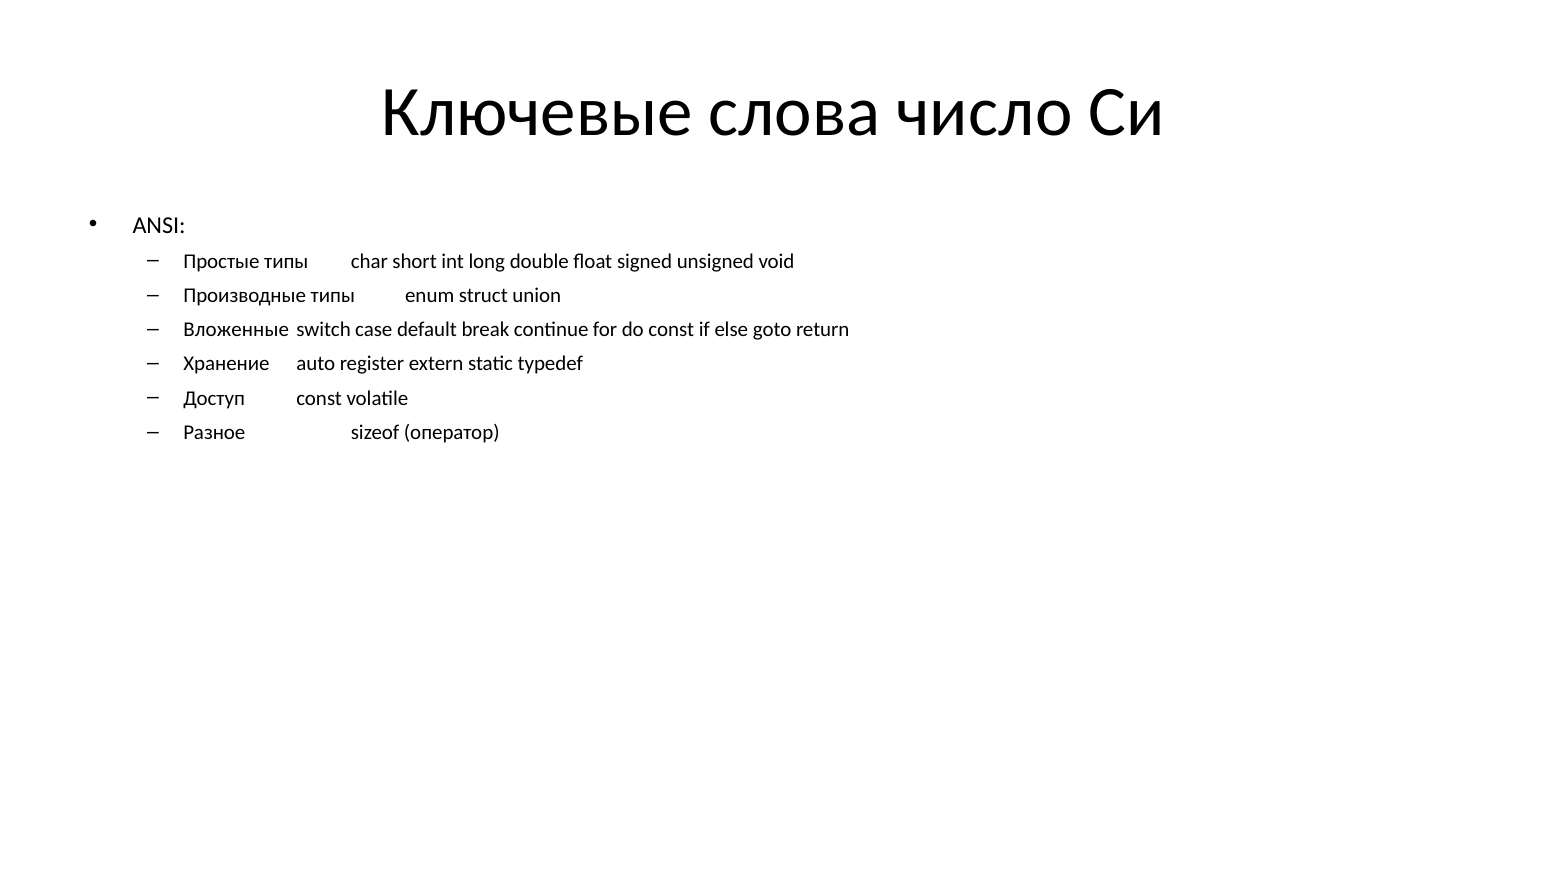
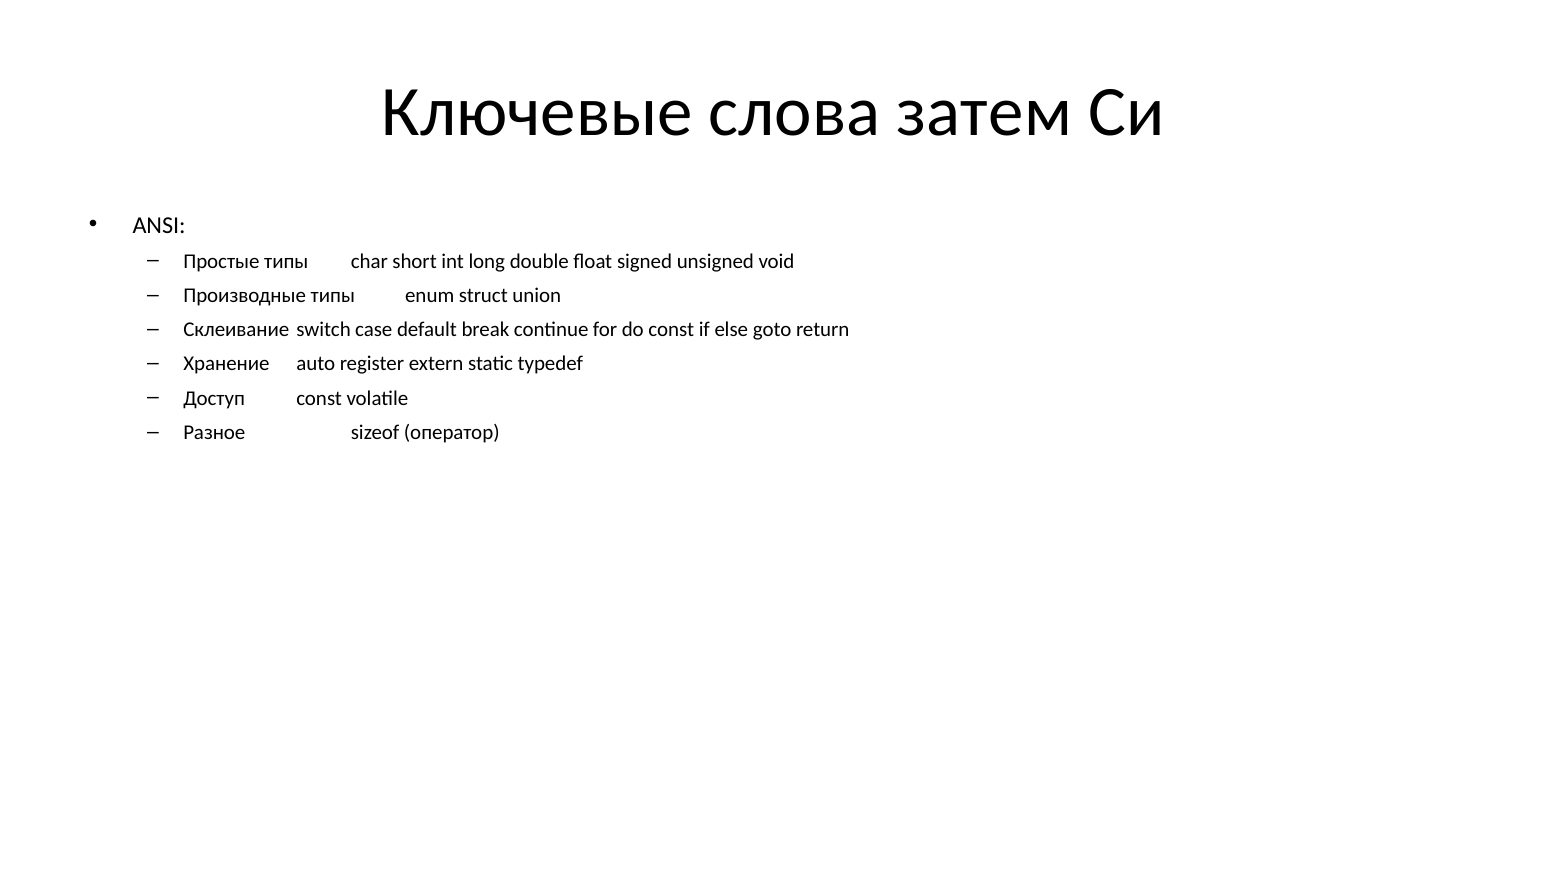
число: число -> затем (984, 112)
Вложенные: Вложенные -> Склеивание (236, 330)
